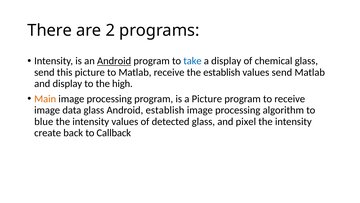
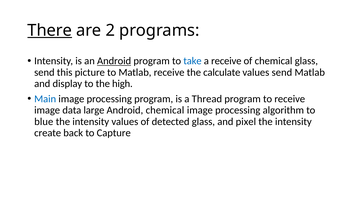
There underline: none -> present (50, 30)
a display: display -> receive (226, 61)
the establish: establish -> calculate (222, 72)
Main colour: orange -> blue (45, 99)
a Picture: Picture -> Thread (207, 99)
data glass: glass -> large (94, 110)
Android establish: establish -> chemical (165, 110)
Callback: Callback -> Capture (114, 133)
